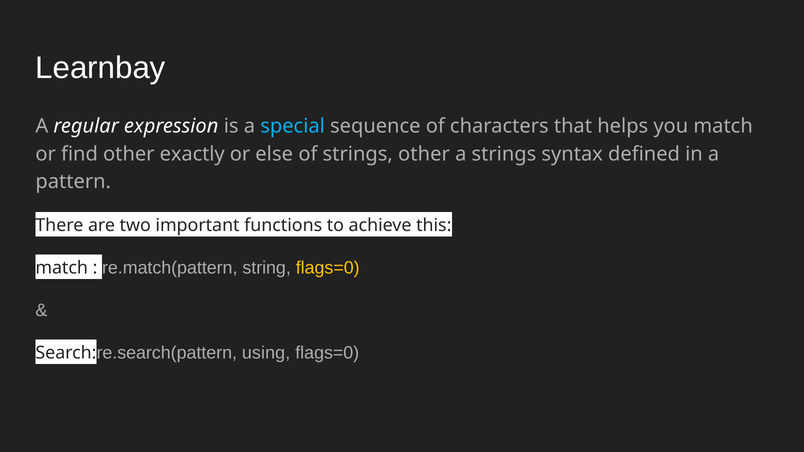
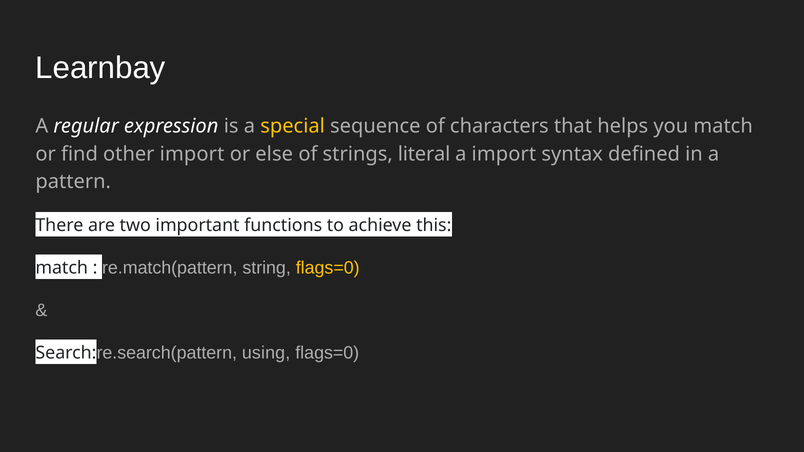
special colour: light blue -> yellow (293, 126)
other exactly: exactly -> import (192, 154)
strings other: other -> literal (424, 154)
a strings: strings -> import (504, 154)
